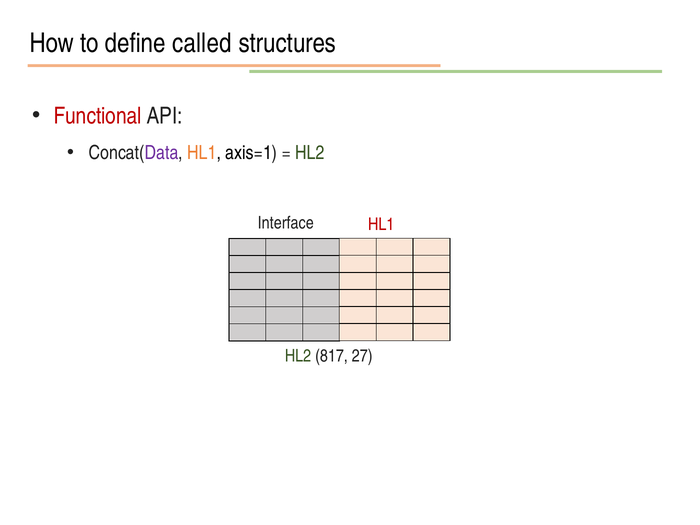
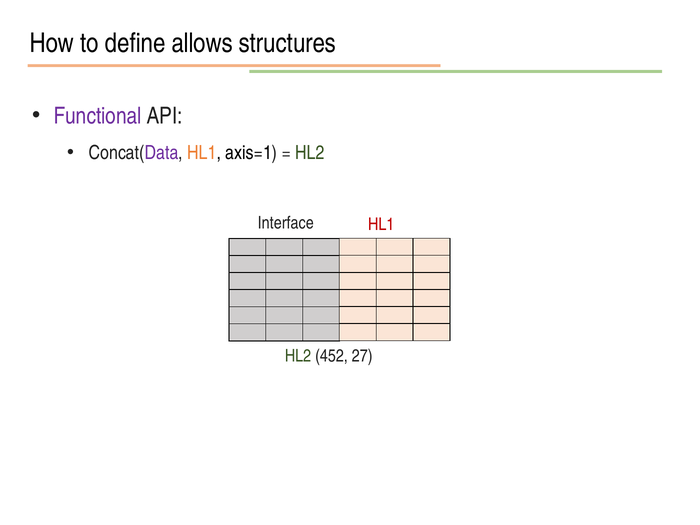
called: called -> allows (202, 43)
Functional colour: red -> purple (98, 116)
817: 817 -> 452 (332, 356)
